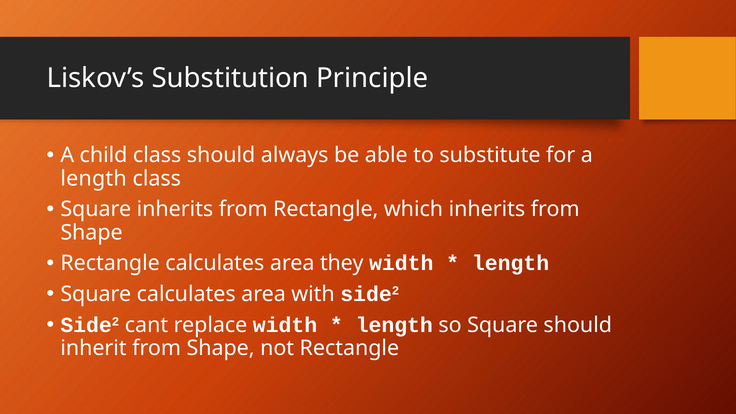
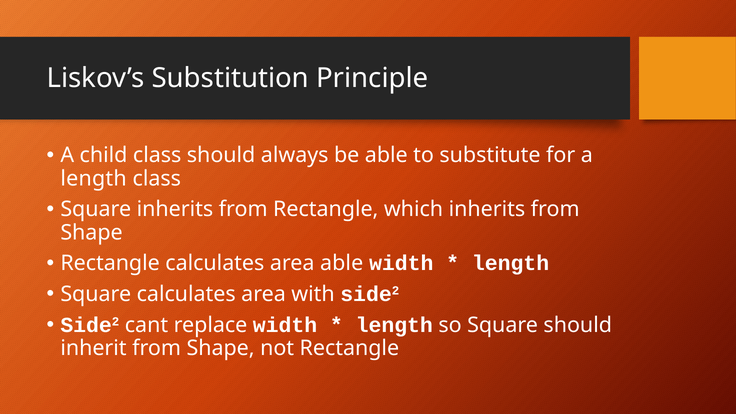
area they: they -> able (342, 263)
